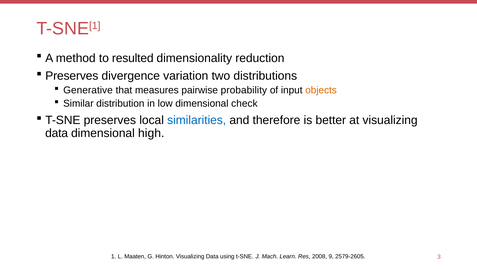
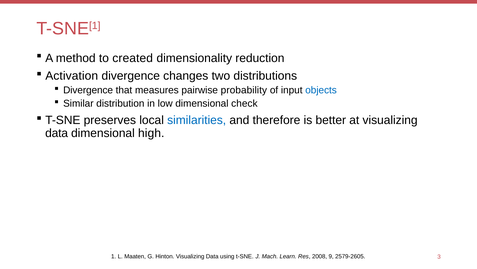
resulted: resulted -> created (133, 58)
Preserves: Preserves -> Activation (72, 76)
variation: variation -> changes (186, 76)
Generative: Generative -> Divergence (88, 90)
objects colour: orange -> blue (321, 90)
